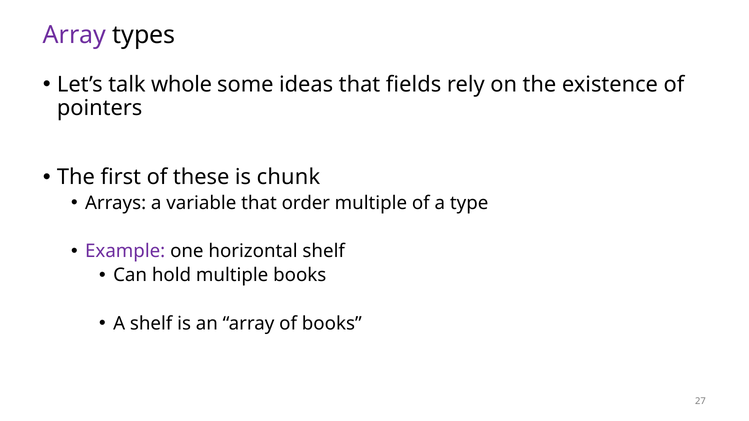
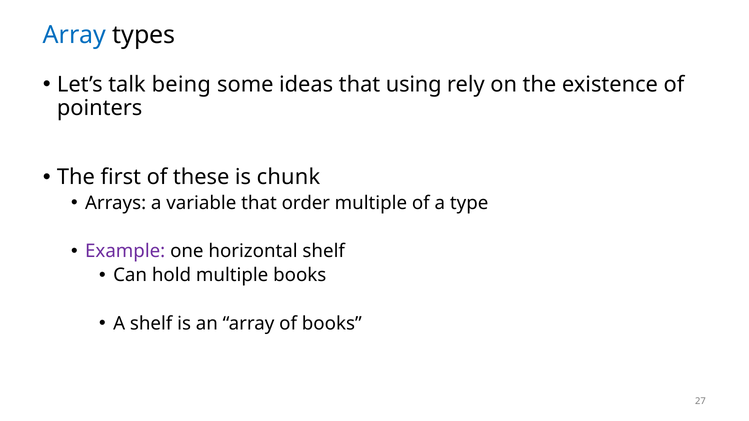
Array colour: purple -> blue (74, 35)
whole: whole -> being (181, 85)
fields: fields -> using (414, 85)
